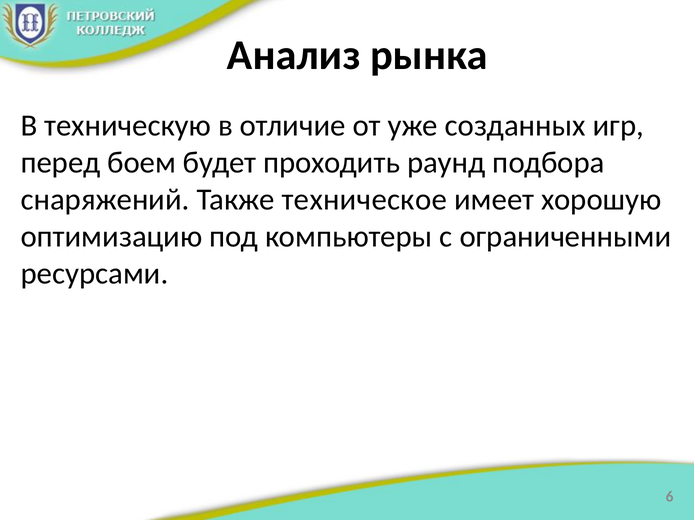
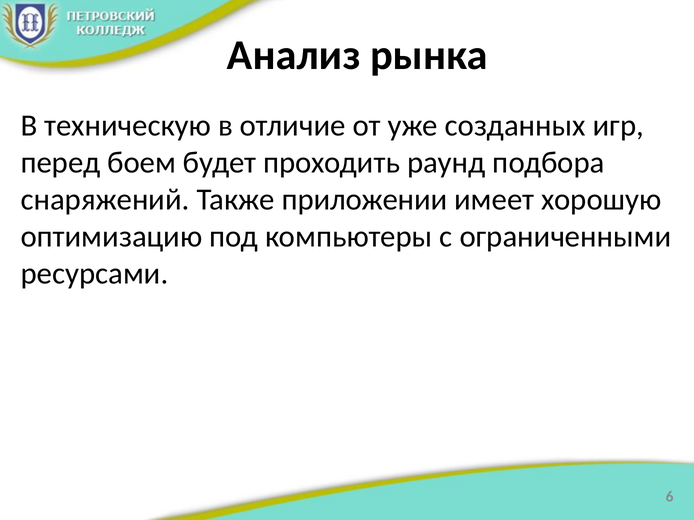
техническое: техническое -> приложении (365, 200)
